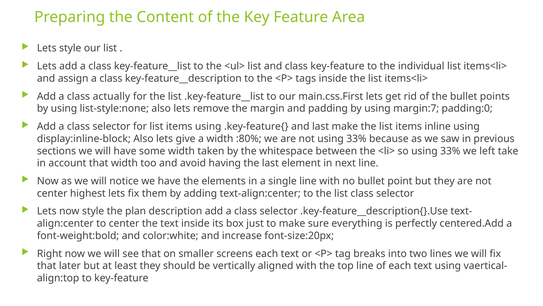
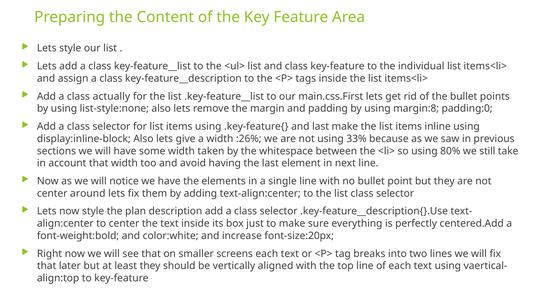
margin:7: margin:7 -> margin:8 (416, 108)
:80%: :80% -> :26% (249, 138)
so using 33%: 33% -> 80% (450, 151)
left: left -> still (487, 151)
highest: highest -> around (88, 193)
